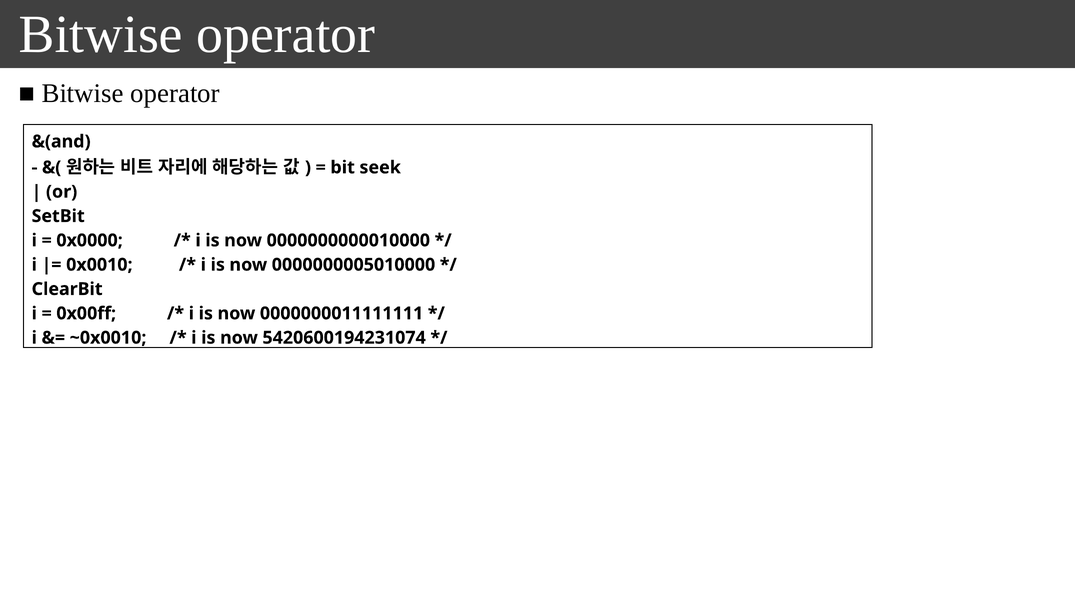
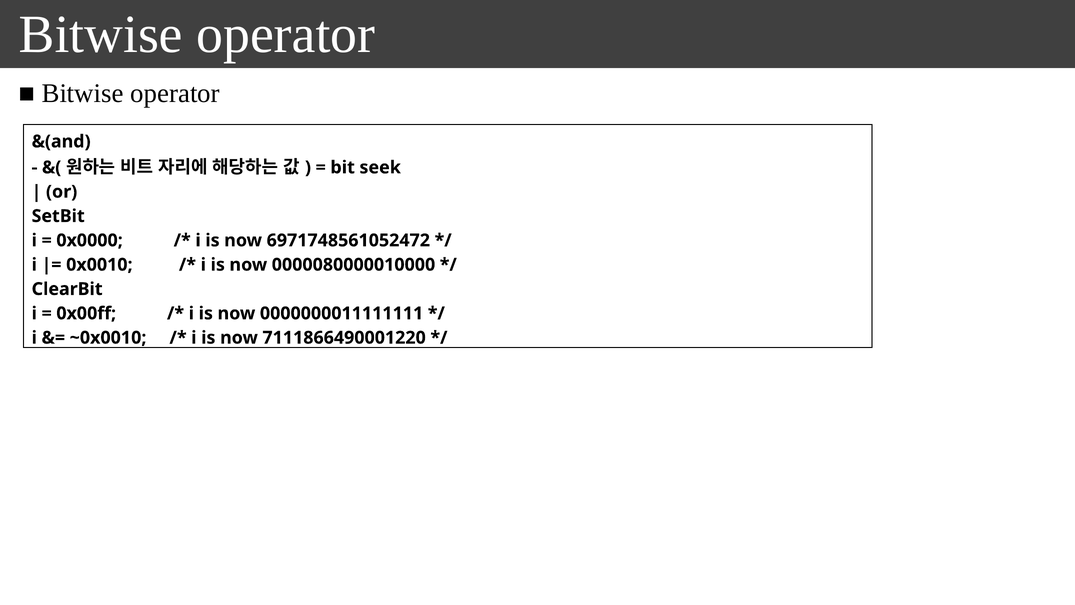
0000000000010000: 0000000000010000 -> 6971748561052472 (348, 240)
0000000005010000: 0000000005010000 -> 0000080000010000 (353, 265)
5420600194231074: 5420600194231074 -> 7111866490001220 (344, 338)
